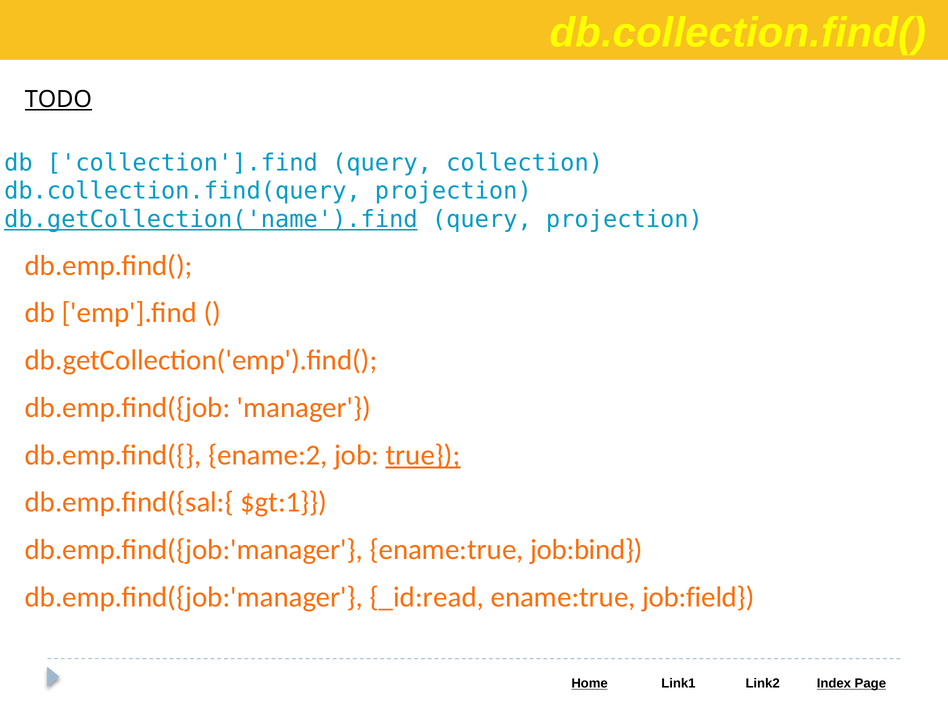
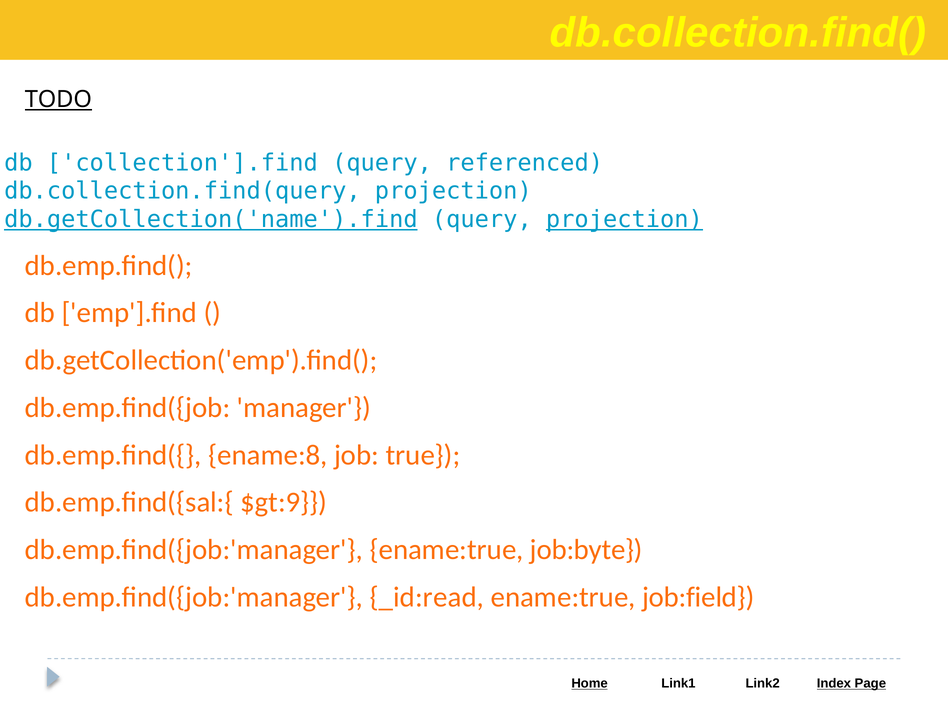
collection: collection -> referenced (525, 163)
projection underline: none -> present (624, 220)
ename:2: ename:2 -> ename:8 (268, 455)
true underline: present -> none (423, 455)
$gt:1: $gt:1 -> $gt:9 (284, 502)
job:bind: job:bind -> job:byte (586, 550)
